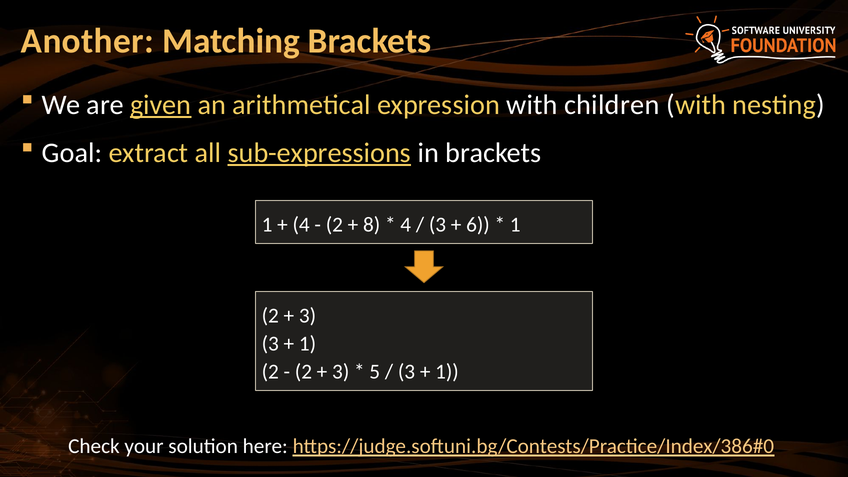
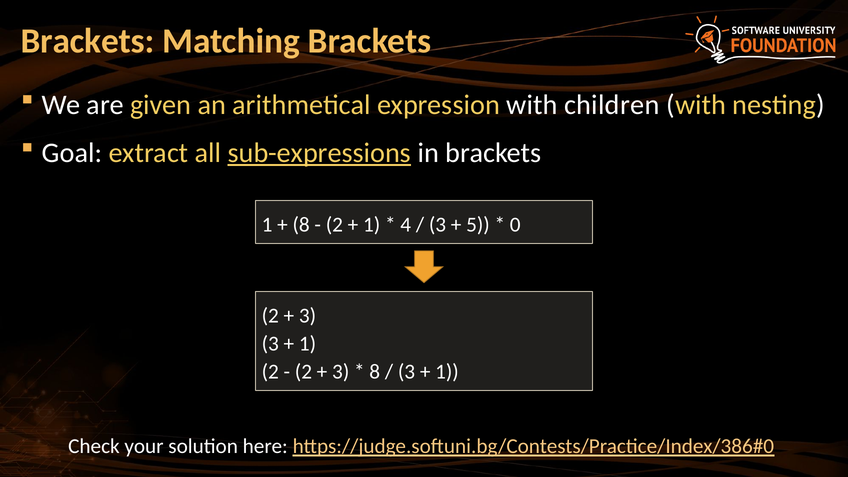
Another: Another -> Brackets (88, 41)
given underline: present -> none (161, 105)
4: 4 -> 8 (301, 225)
8: 8 -> 1 (372, 225)
6: 6 -> 5 (478, 225)
1: 1 -> 0 (515, 225)
5: 5 -> 8 (375, 372)
